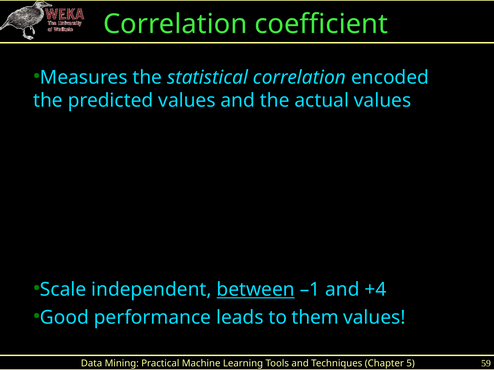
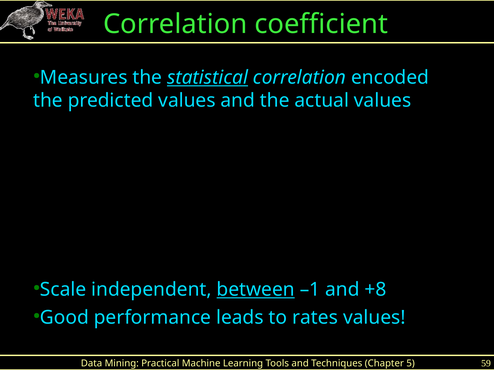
statistical underline: none -> present (208, 78)
+4: +4 -> +8 (376, 290)
them: them -> rates (315, 318)
